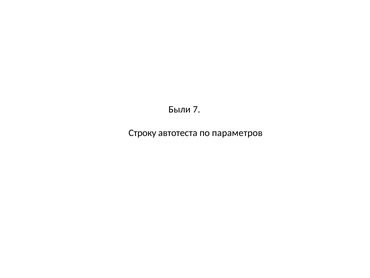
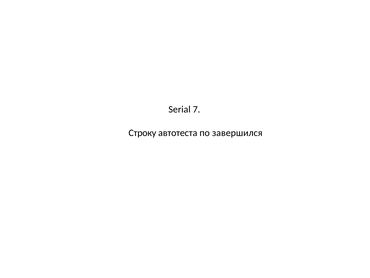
Были: Были -> Serial (180, 109)
параметров: параметров -> завершился (237, 133)
